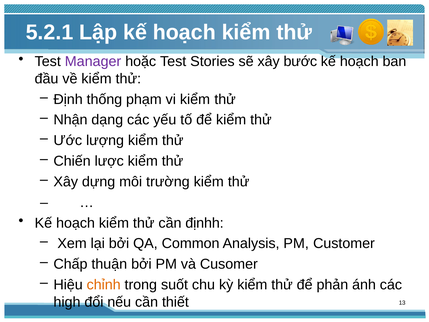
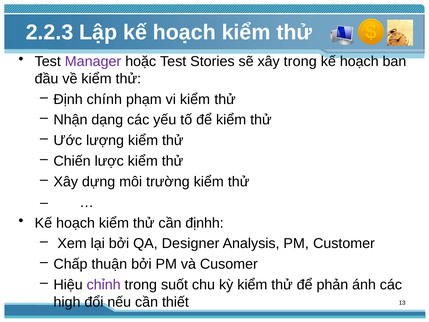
5.2.1: 5.2.1 -> 2.2.3 (50, 32)
xây bước: bước -> trong (300, 61)
thống: thống -> chính (104, 99)
Common: Common -> Designer (191, 243)
chỉnh colour: orange -> purple (104, 285)
